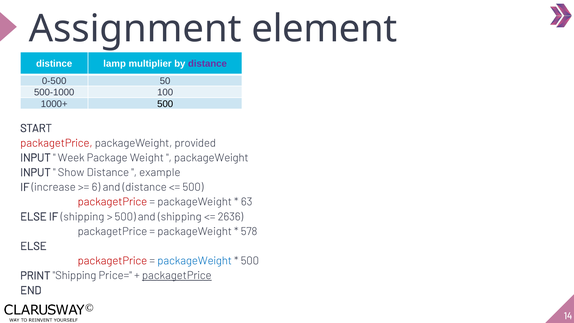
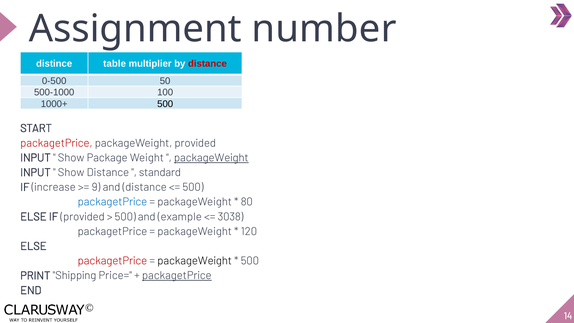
element: element -> number (324, 29)
lamp: lamp -> table (115, 64)
distance colour: purple -> red (207, 64)
Week: Week -> Show (71, 158)
packageWeight underline: none -> present (211, 158)
example: example -> standard (160, 172)
6: 6 -> 9 (96, 187)
packagetPrice colour: red -> blue (112, 202)
63: 63 -> 80 (247, 202)
IF shipping: shipping -> provided (83, 217)
and shipping: shipping -> example (180, 217)
2636: 2636 -> 3038 (230, 217)
578: 578 -> 120 (249, 231)
packageWeight colour: blue -> black (195, 261)
